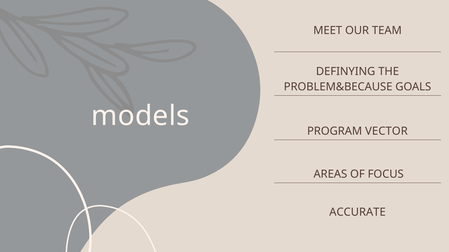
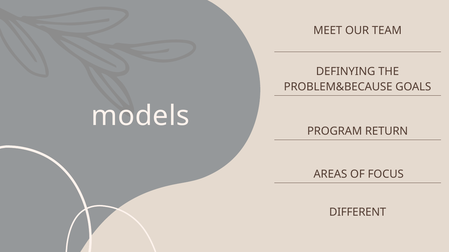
VECTOR: VECTOR -> RETURN (387, 132)
ACCURATE: ACCURATE -> DIFFERENT (358, 213)
